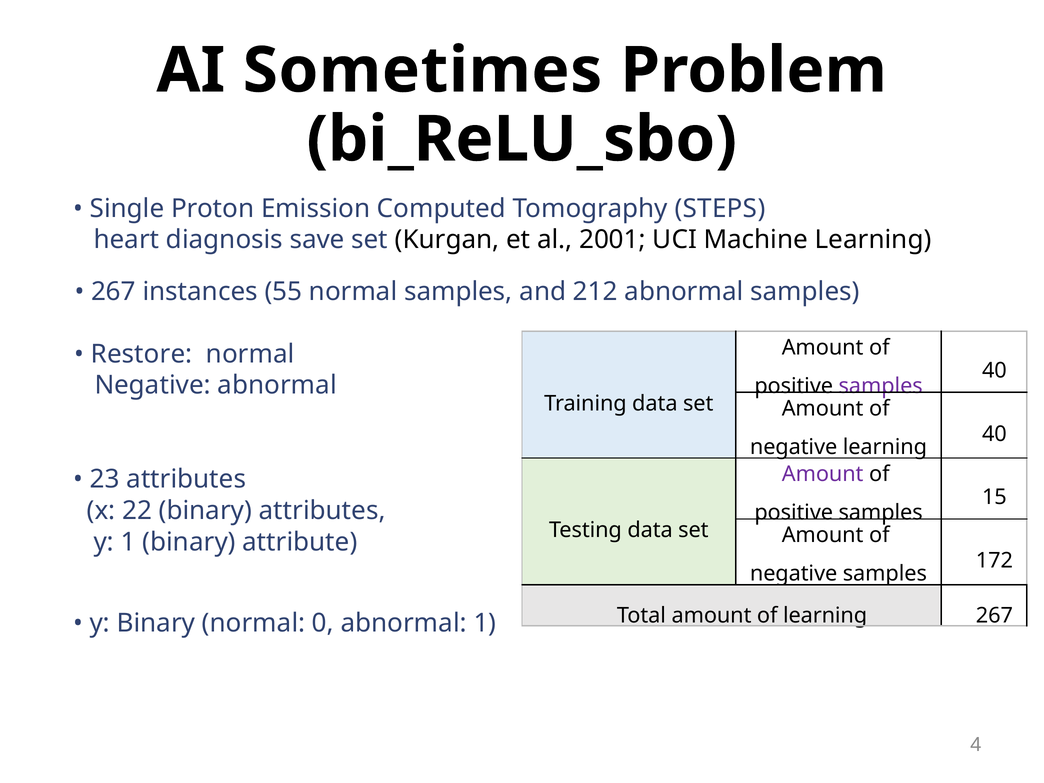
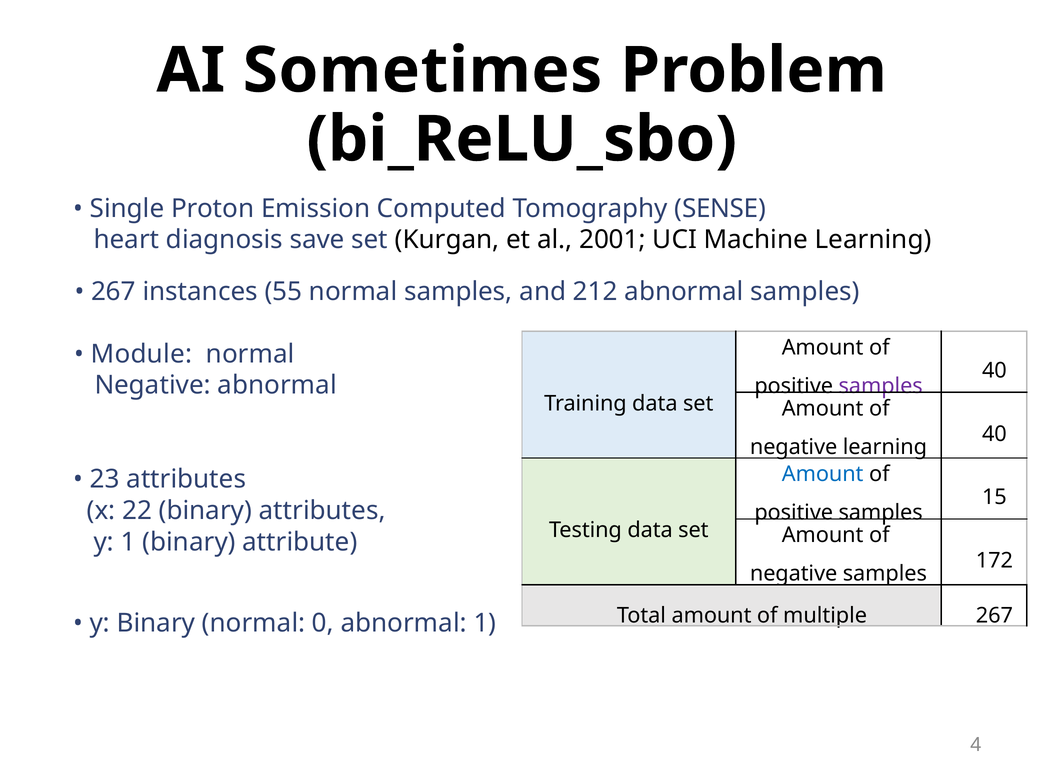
STEPS: STEPS -> SENSE (720, 209)
Restore: Restore -> Module (141, 354)
Amount colour: purple -> blue (823, 474)
of learning: learning -> multiple (825, 616)
